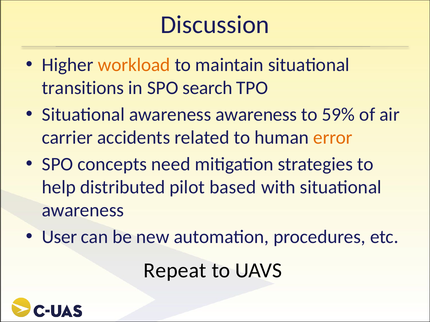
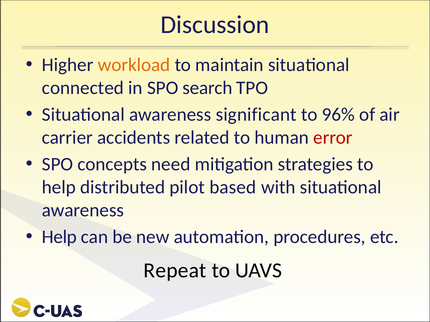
transitions: transitions -> connected (83, 88)
awareness awareness: awareness -> significant (256, 115)
59%: 59% -> 96% (338, 115)
error colour: orange -> red (333, 138)
User: User -> Help (59, 237)
